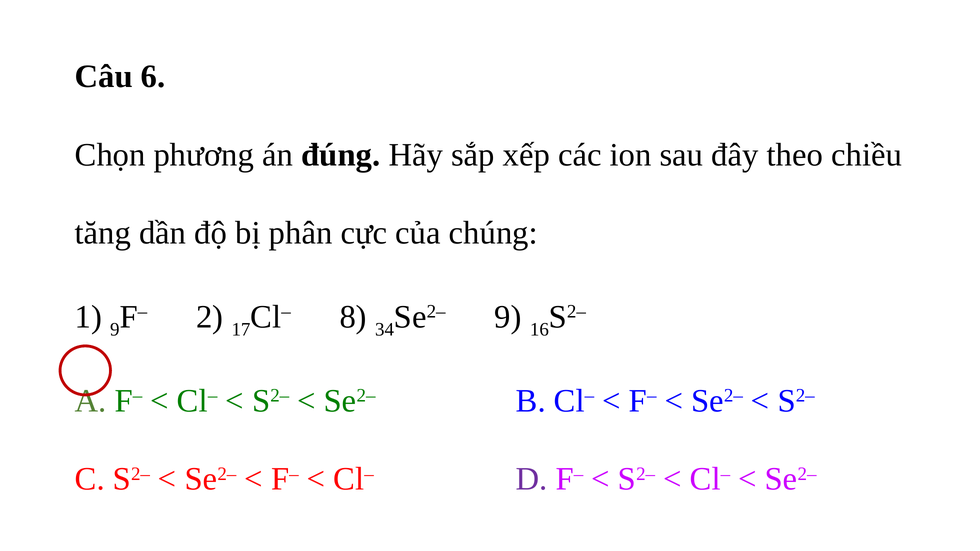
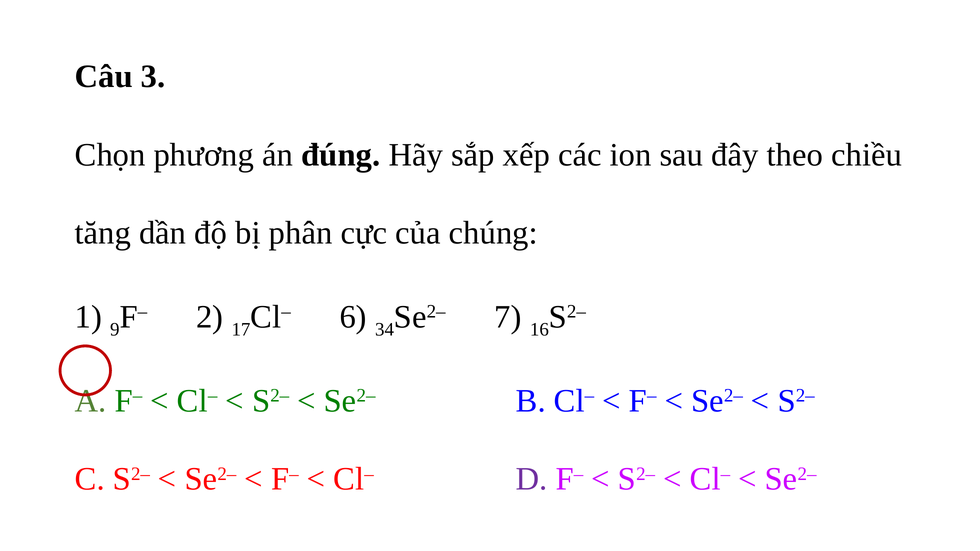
6: 6 -> 3 (153, 76)
8: 8 -> 6 (353, 317)
Se2– 9: 9 -> 7 (508, 317)
